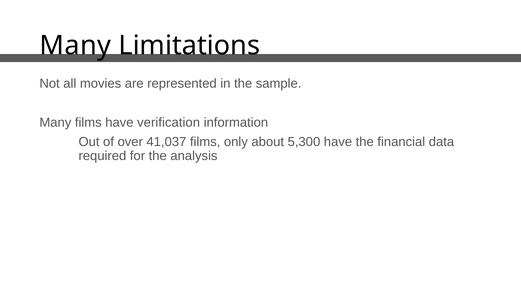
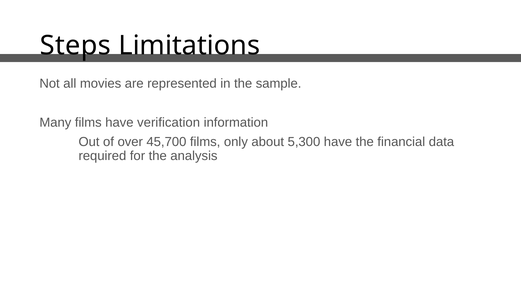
Many: Many -> Steps (75, 45)
41,037: 41,037 -> 45,700 (166, 142)
